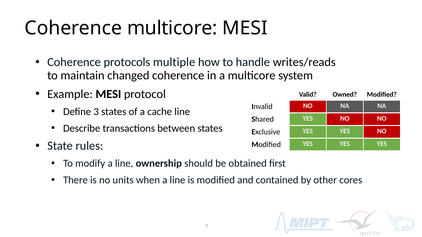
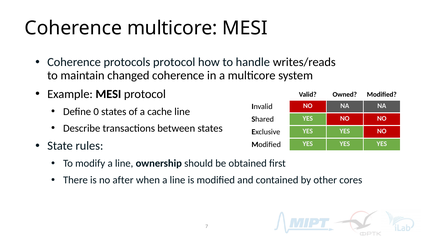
protocols multiple: multiple -> protocol (174, 62)
3: 3 -> 0 (96, 112)
units: units -> after (123, 180)
